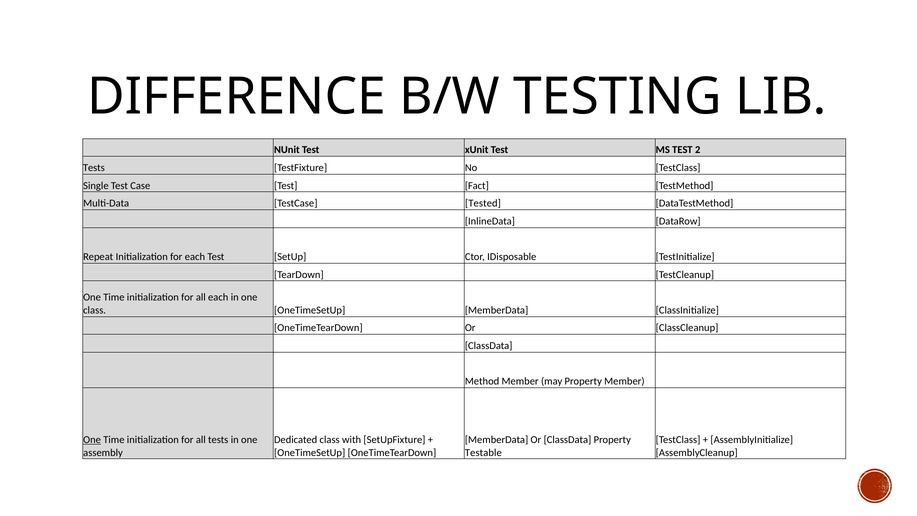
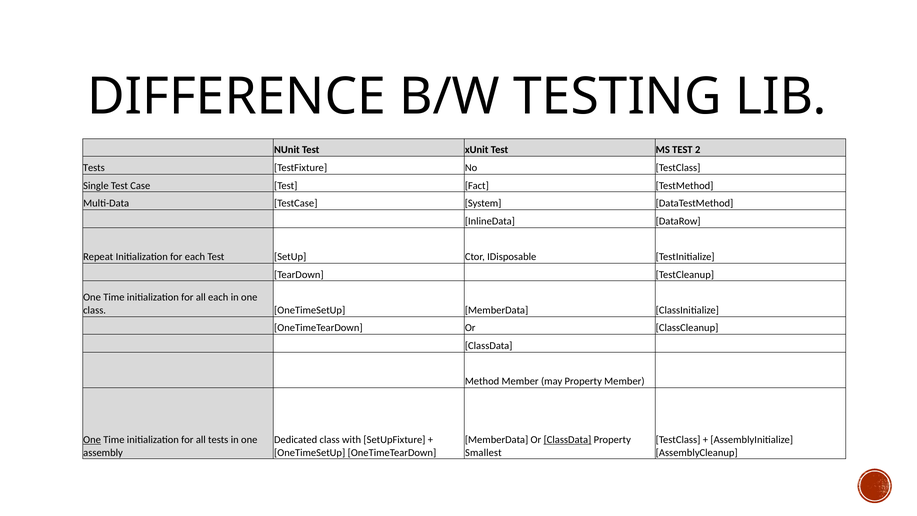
Tested: Tested -> System (483, 203)
ClassData underline: none -> present (567, 439)
Testable: Testable -> Smallest (483, 452)
